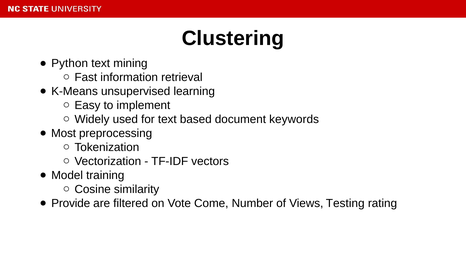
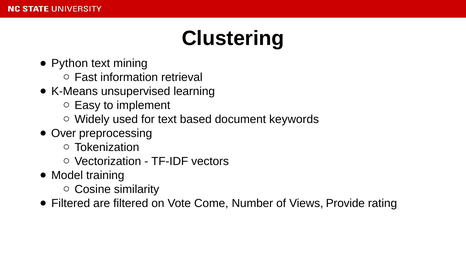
Most: Most -> Over (64, 133)
Provide: Provide -> Filtered (71, 203)
Testing: Testing -> Provide (345, 203)
